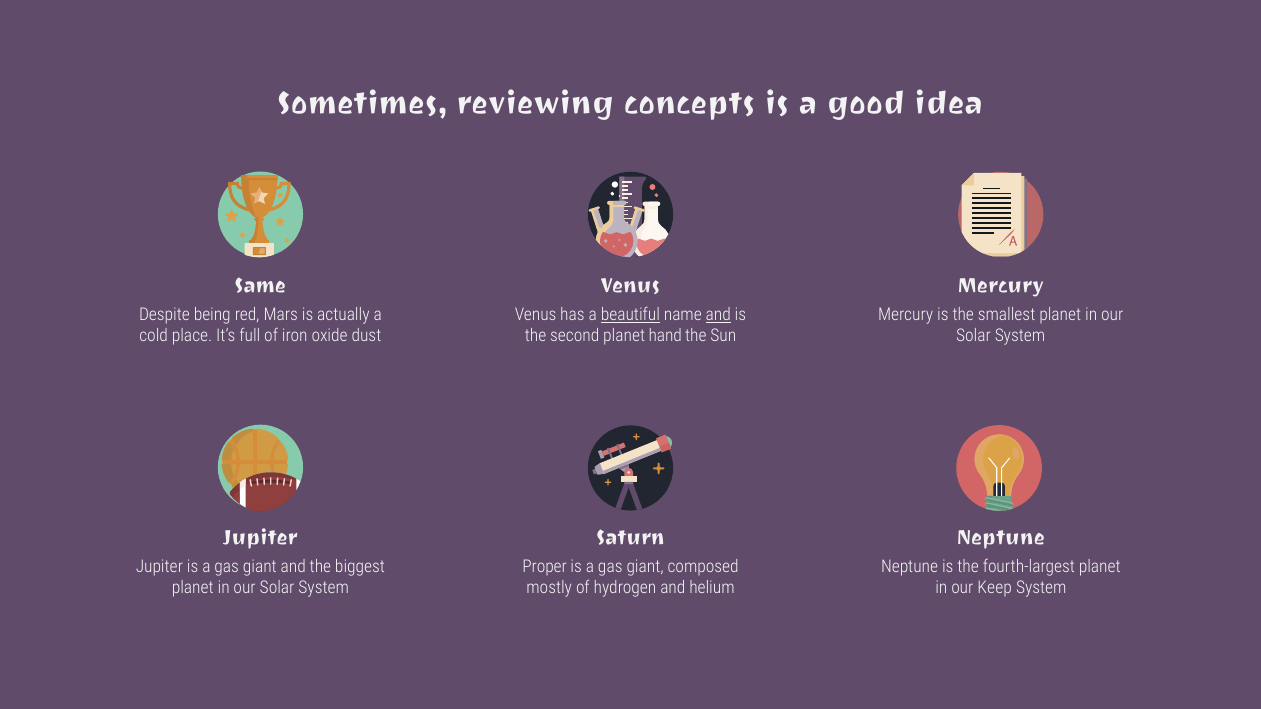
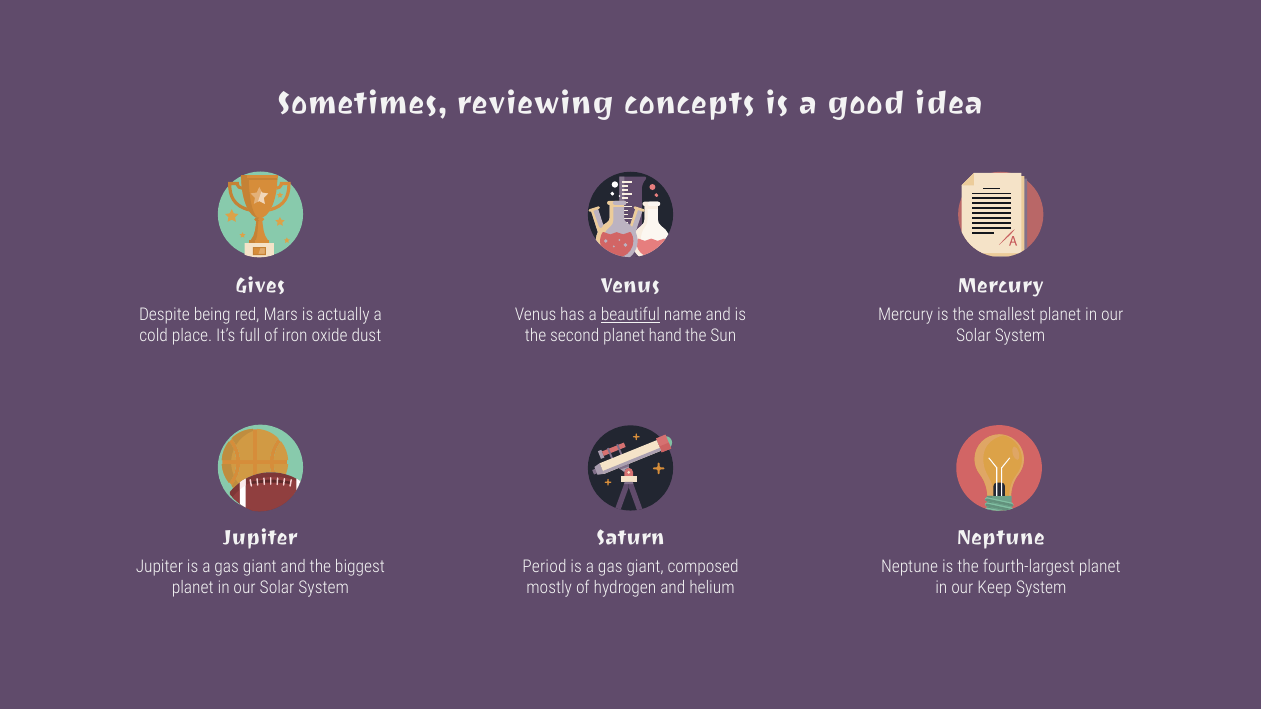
Same: Same -> Gives (260, 285)
and underline: present -> none (718, 315)
Proper: Proper -> Period (544, 567)
